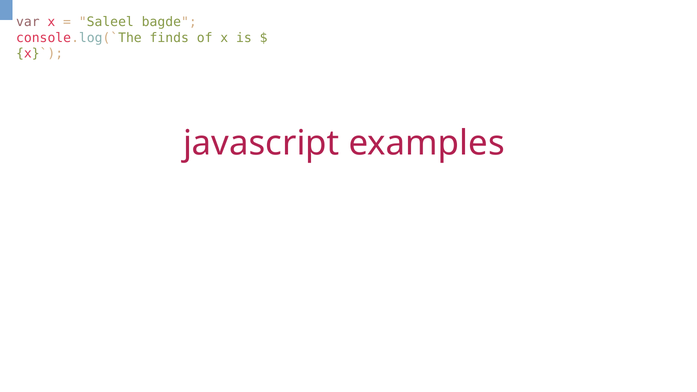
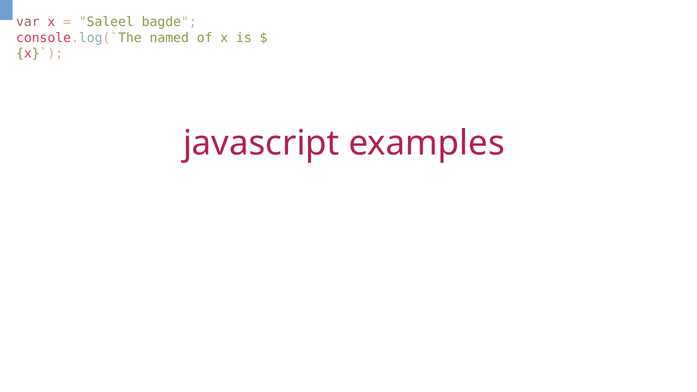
finds: finds -> named (169, 38)
